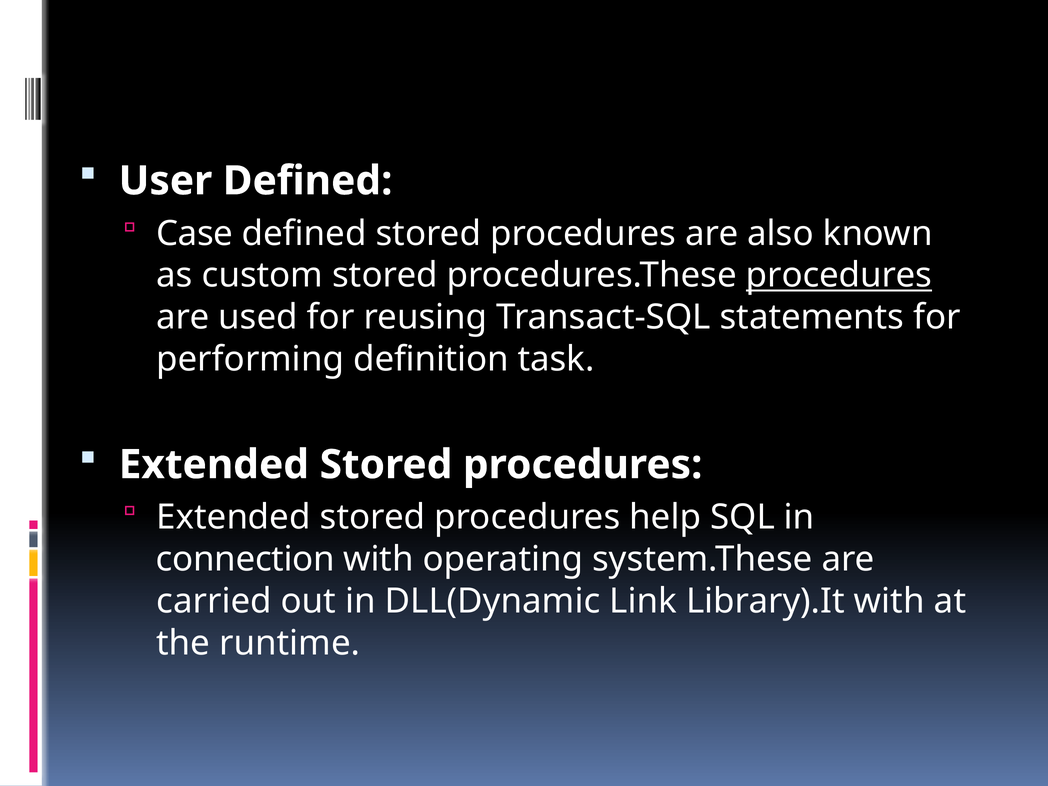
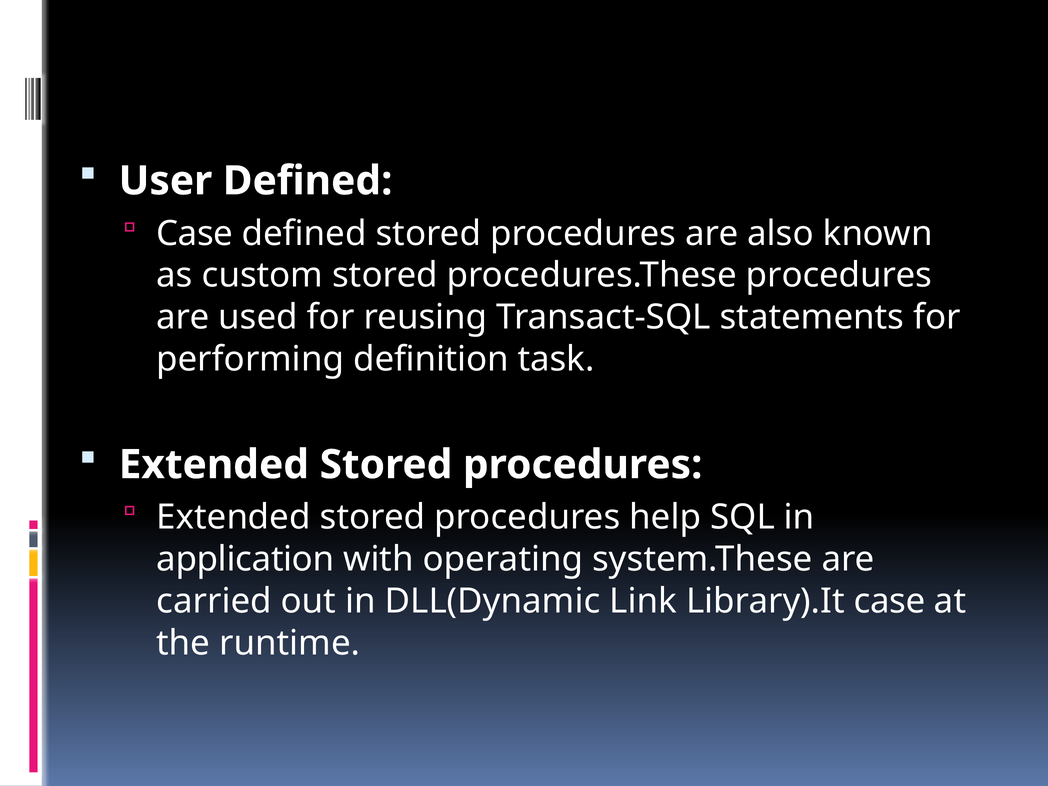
procedures underline: present -> none (839, 275)
connection: connection -> application (245, 559)
Library).It with: with -> case (889, 601)
